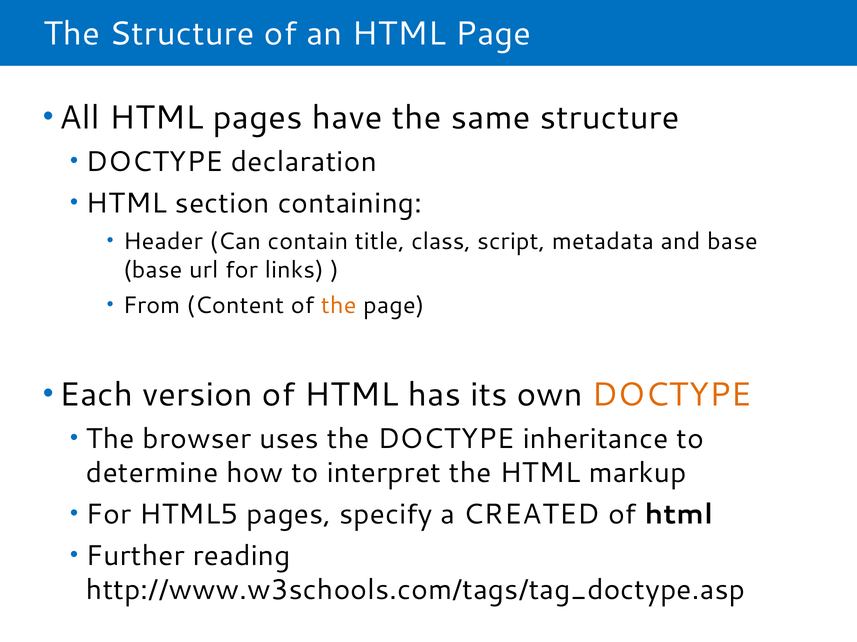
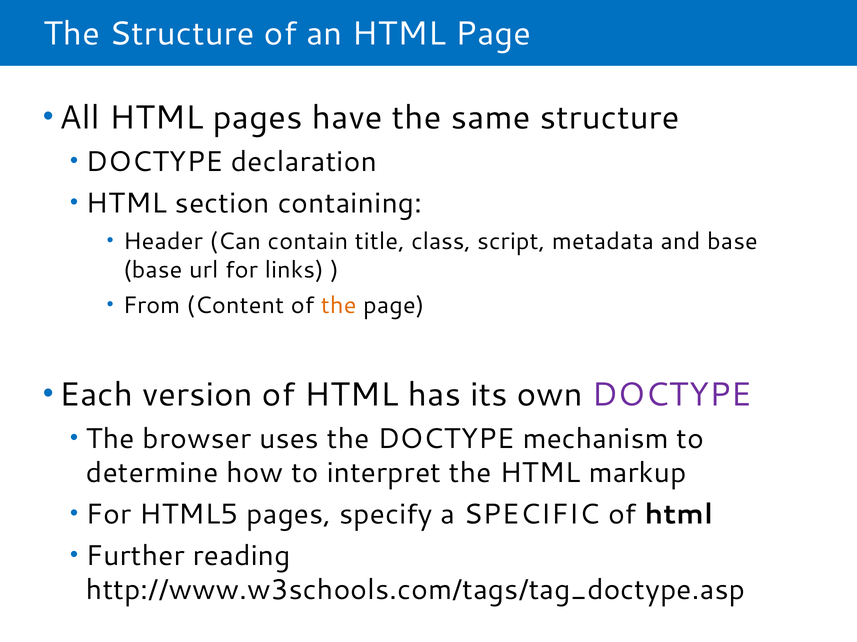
DOCTYPE colour: orange -> purple (672, 395)
inheritance: inheritance -> mechanism (596, 439)
CREATED: CREATED -> SPECIFIC (532, 515)
